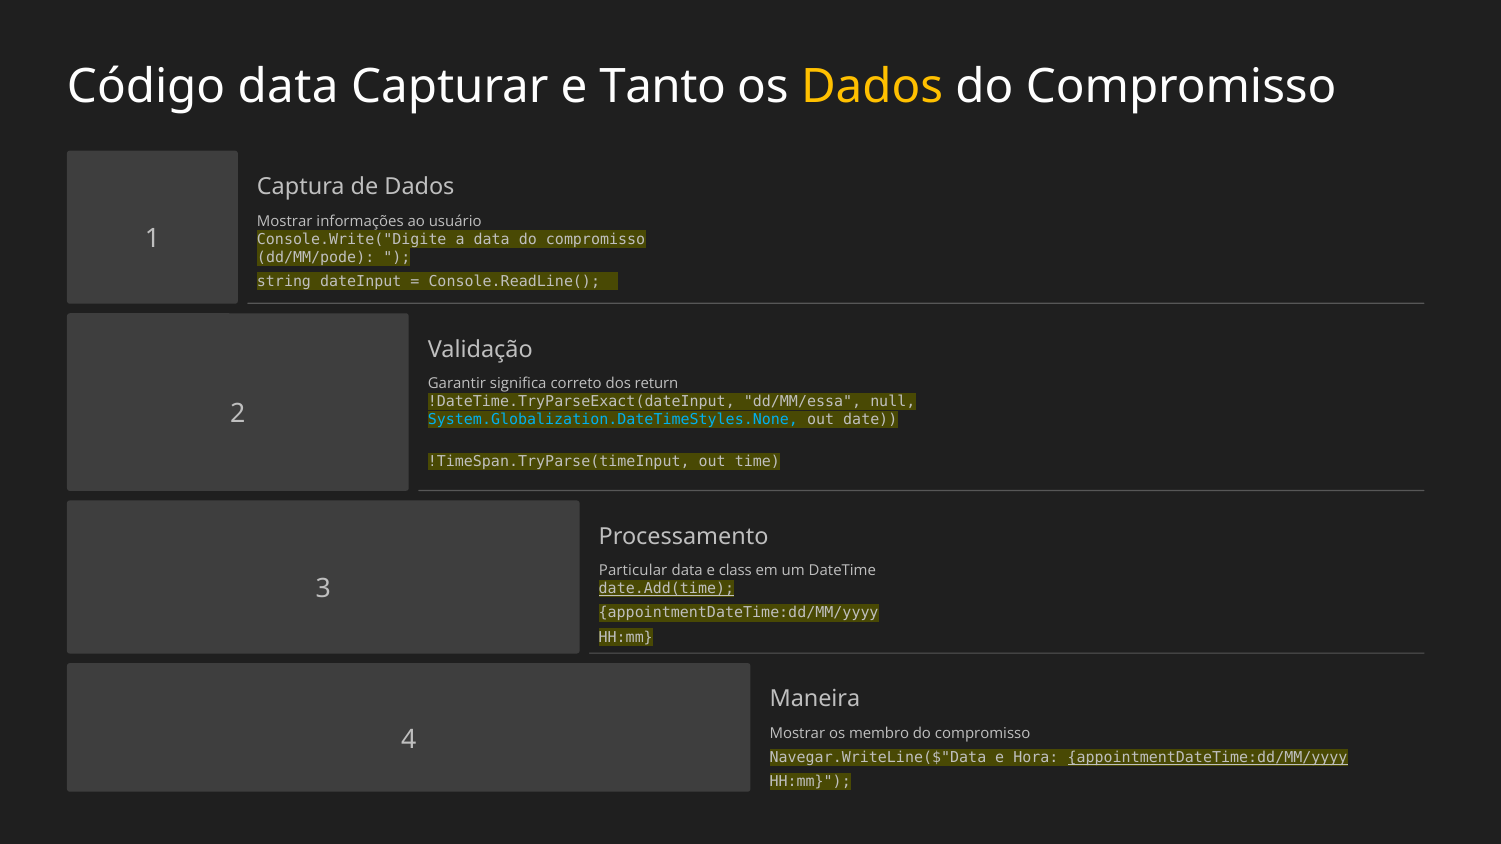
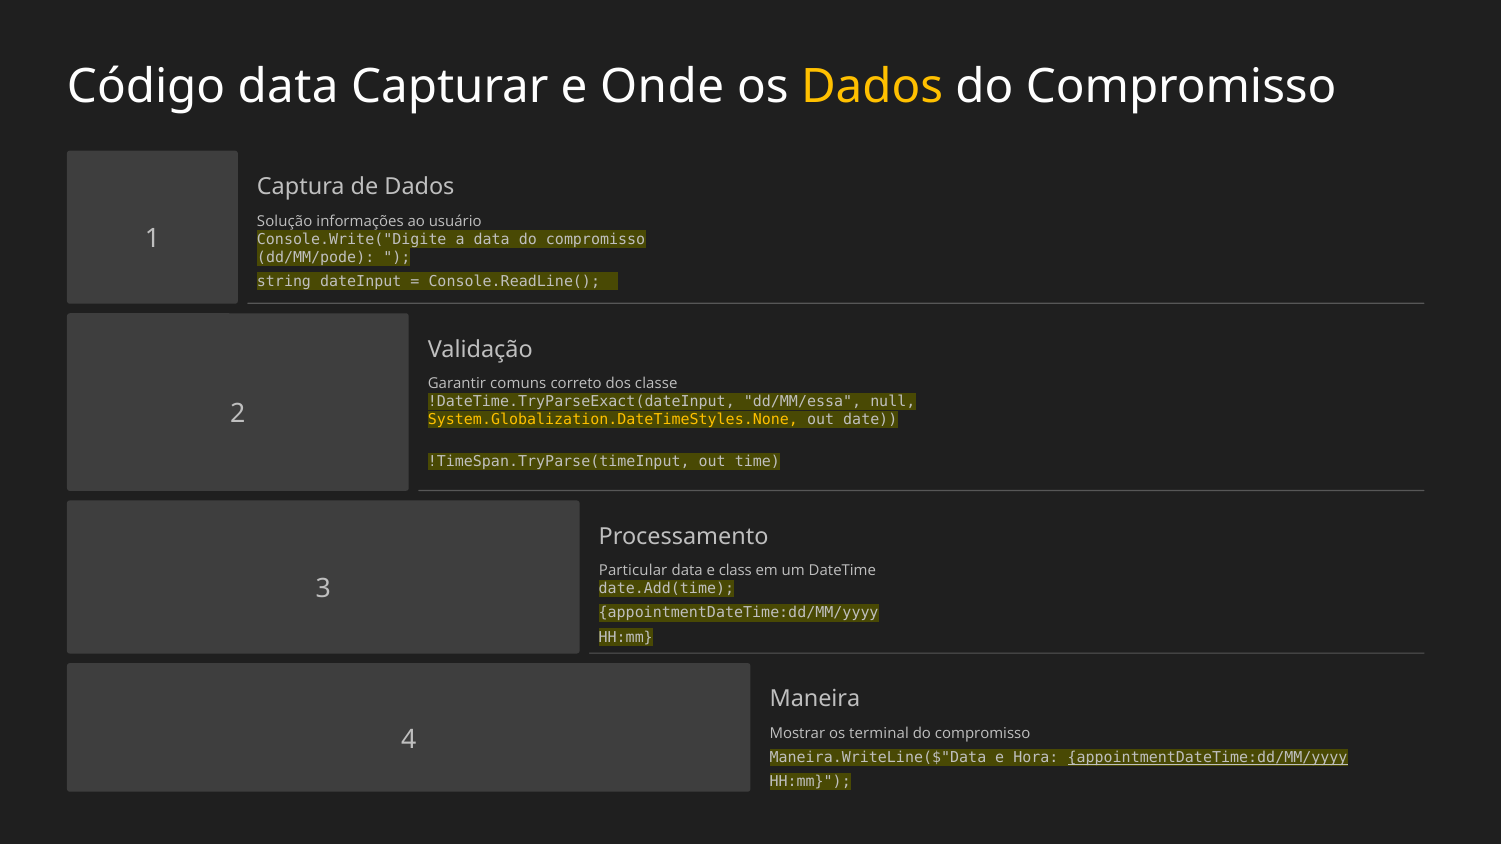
Tanto: Tanto -> Onde (662, 87)
Mostrar: Mostrar -> Solução (285, 221)
significa: significa -> comuns (518, 384)
return: return -> classe (656, 384)
System.Globalization.DateTimeStyles.None colour: light blue -> yellow (613, 420)
date.Add(time underline: present -> none (666, 589)
membro: membro -> terminal (879, 734)
Navegar.WriteLine($"Data: Navegar.WriteLine($"Data -> Maneira.WriteLine($"Data (878, 758)
